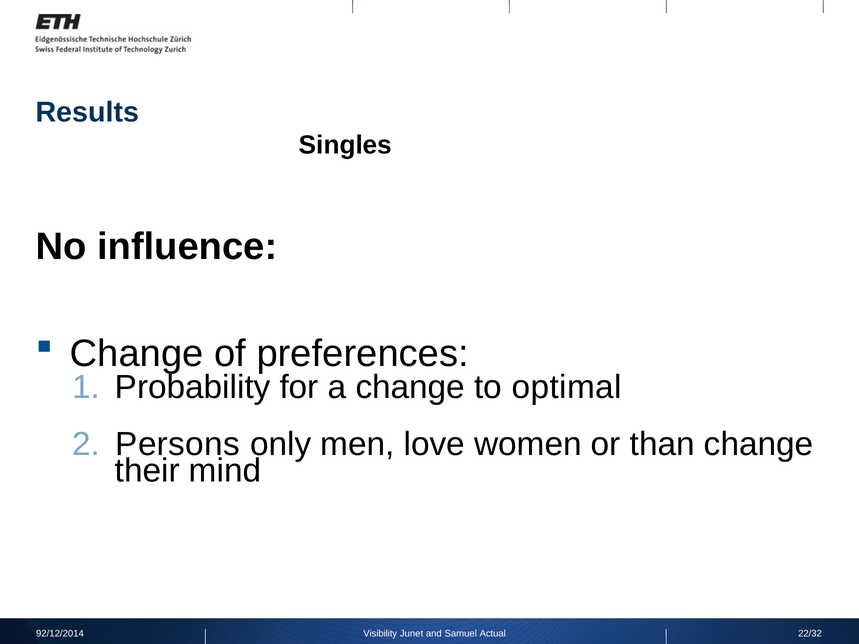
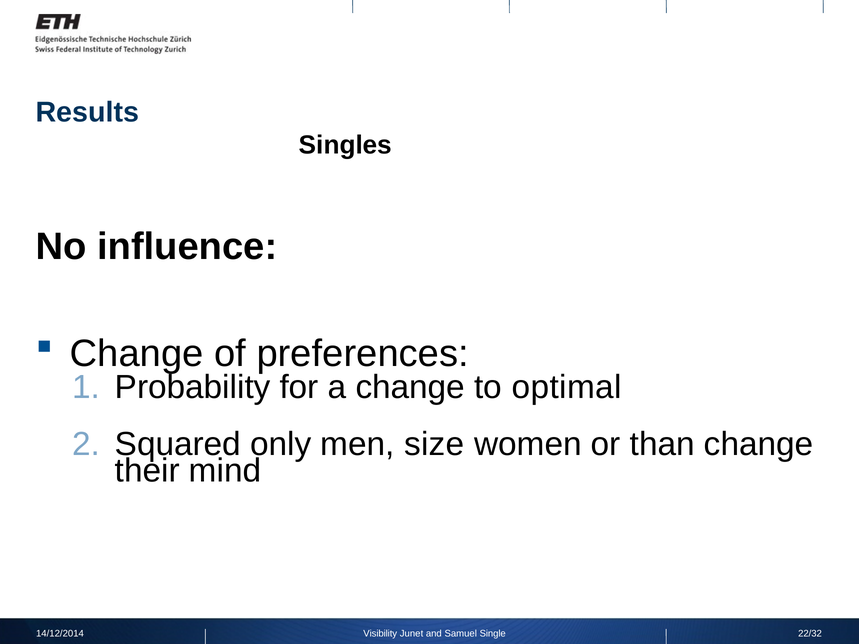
Persons: Persons -> Squared (178, 445)
love: love -> size (434, 445)
92/12/2014: 92/12/2014 -> 14/12/2014 (60, 634)
Actual: Actual -> Single (493, 634)
